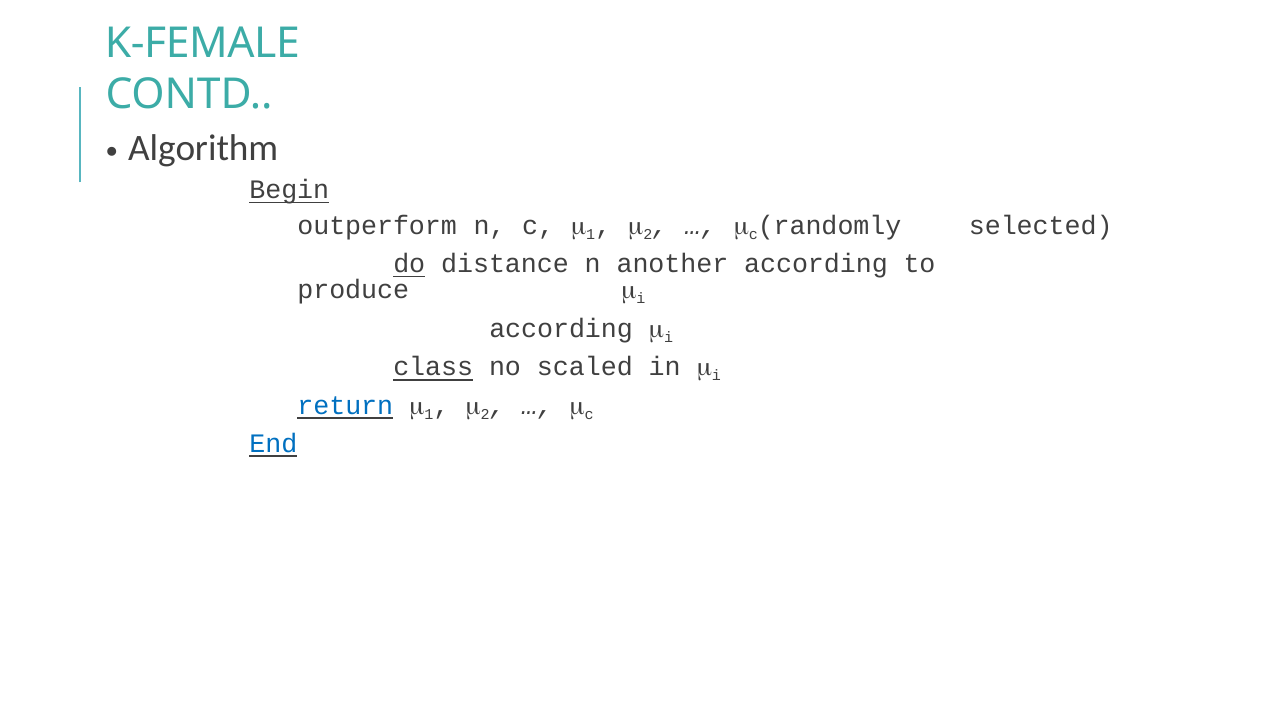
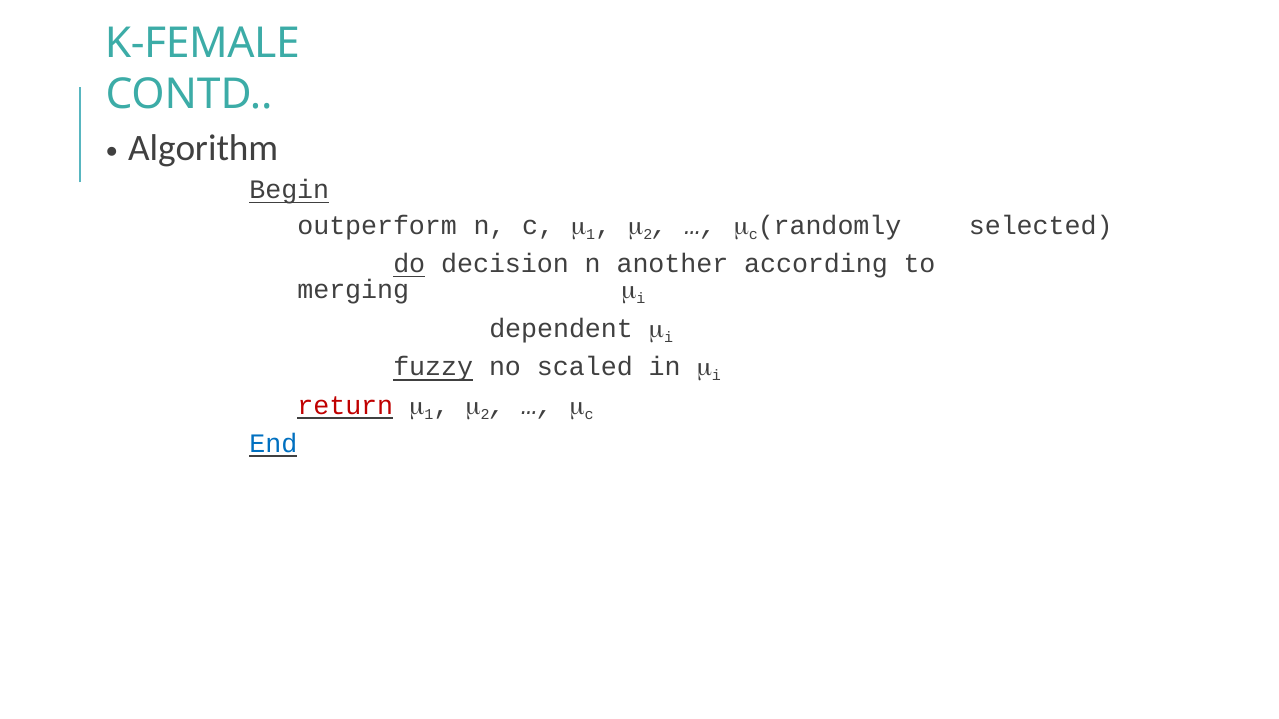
distance: distance -> decision (505, 264)
produce: produce -> merging (353, 290)
according: according -> dependent (561, 328)
class: class -> fuzzy (433, 367)
return colour: blue -> red (345, 406)
